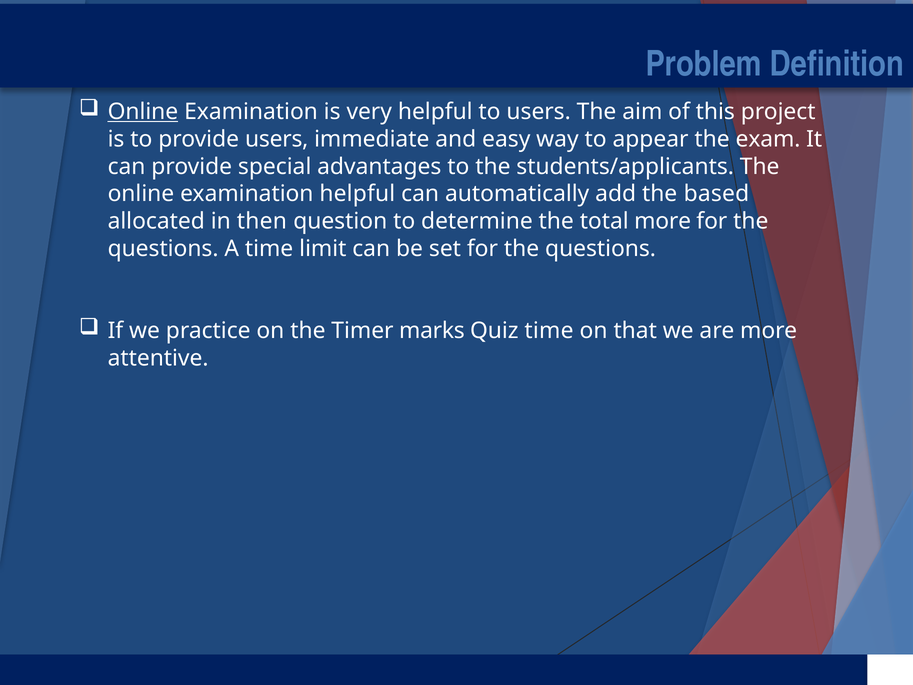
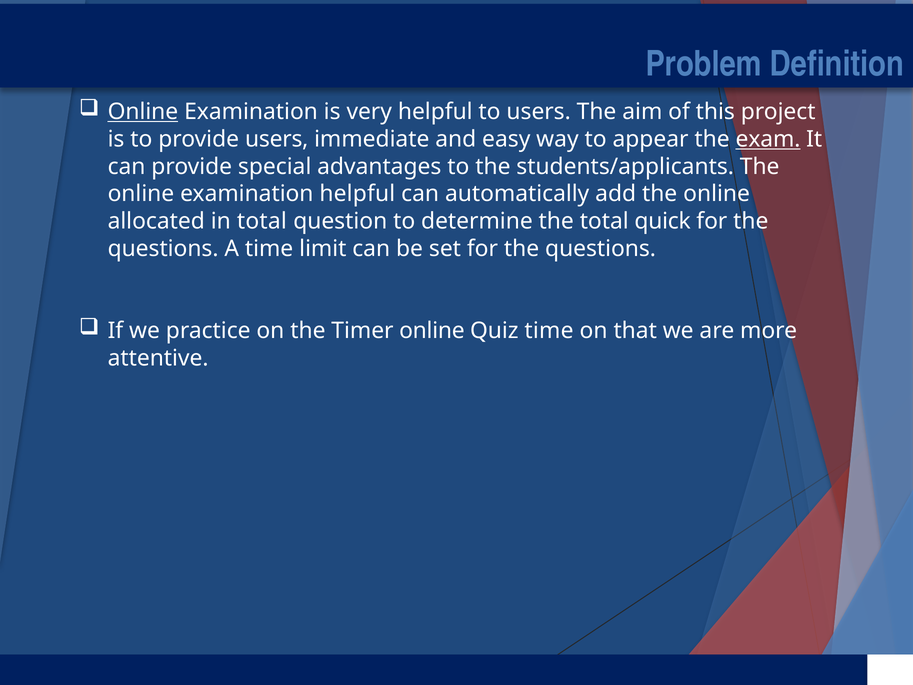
exam underline: none -> present (768, 139)
add the based: based -> online (717, 194)
in then: then -> total (262, 221)
total more: more -> quick (663, 221)
Timer marks: marks -> online (432, 331)
